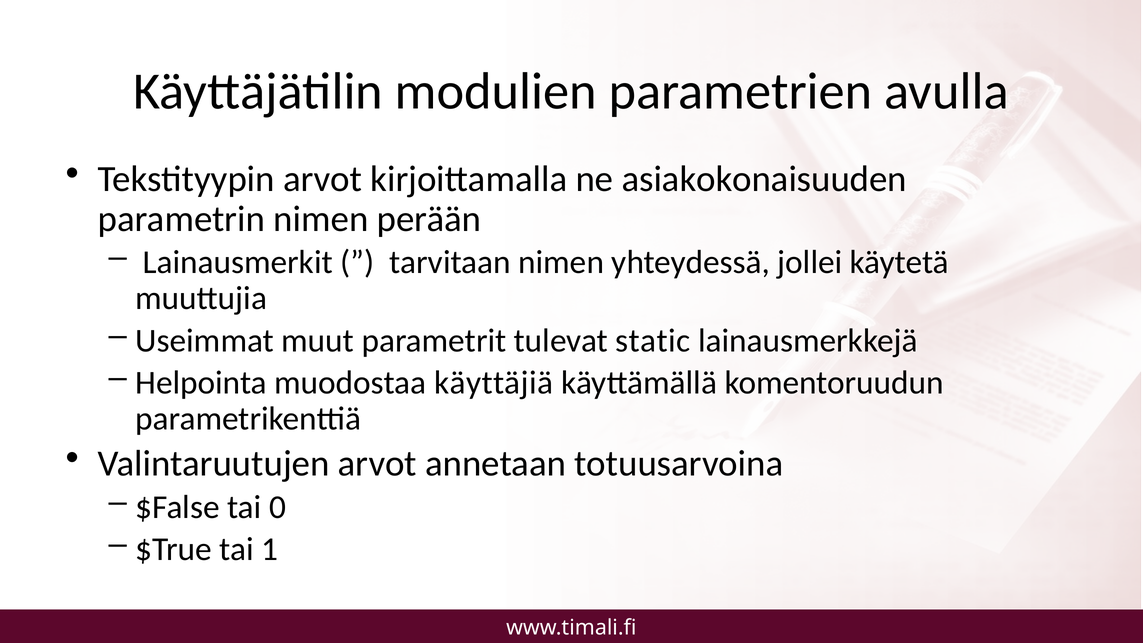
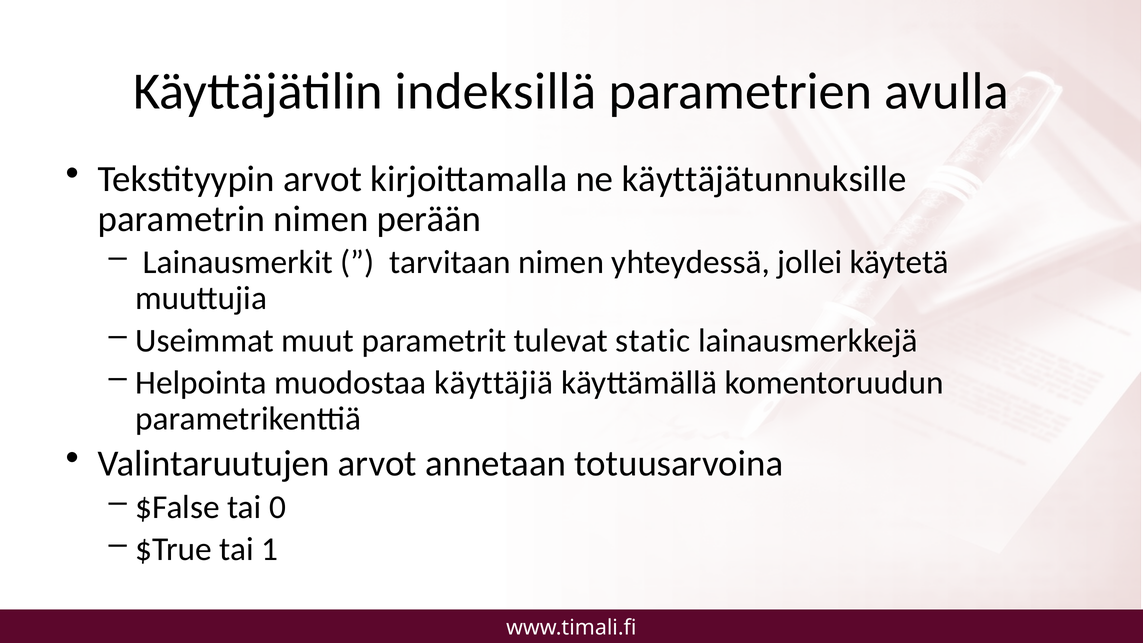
modulien: modulien -> indeksillä (496, 91)
asiakokonaisuuden: asiakokonaisuuden -> käyttäjätunnuksille (764, 179)
